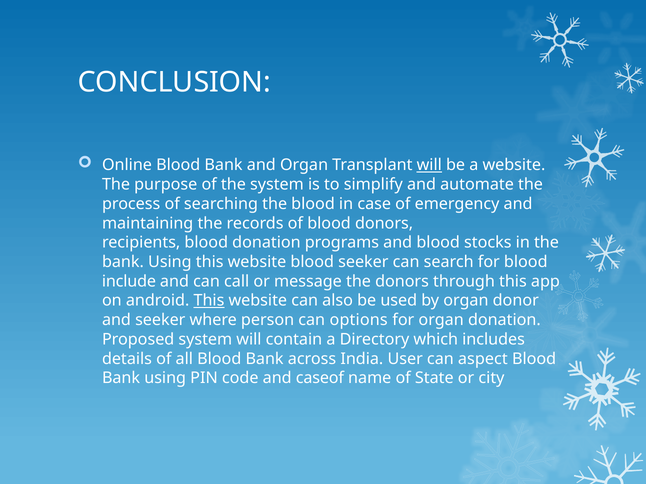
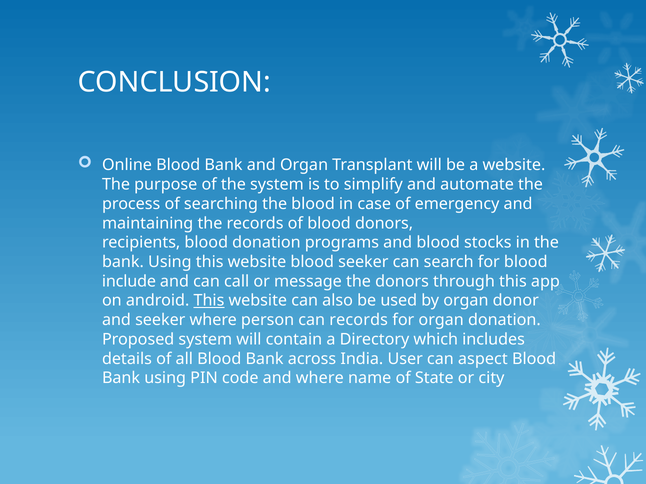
will underline: present -> none (429, 165)
can options: options -> records (359, 320)
and caseof: caseof -> where (320, 378)
